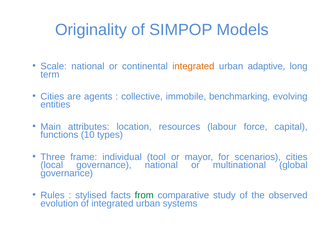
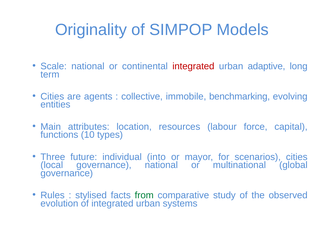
integrated colour: orange -> red (193, 66)
frame: frame -> future (84, 157)
tool: tool -> into (156, 157)
